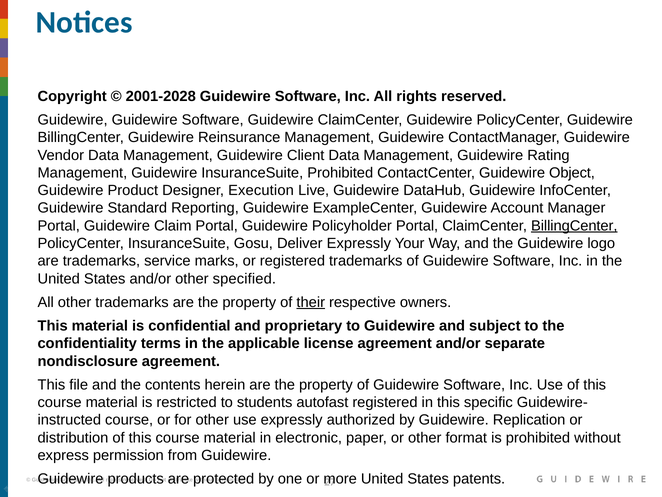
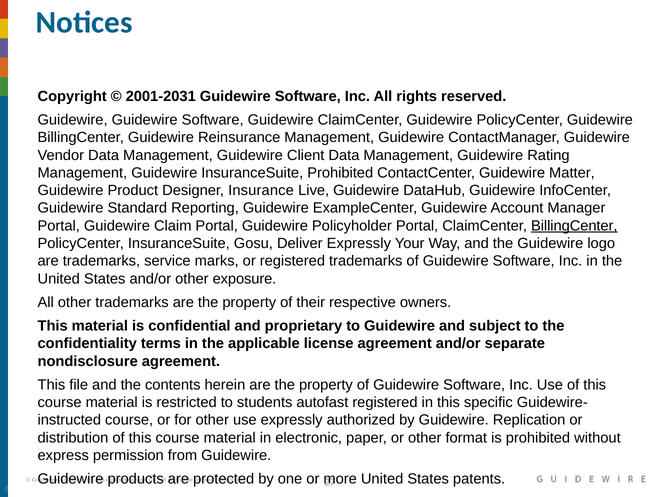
2001-2028: 2001-2028 -> 2001-2031 (161, 96)
Object: Object -> Matter (572, 173)
Execution: Execution -> Insurance (261, 190)
specified: specified -> exposure (244, 279)
their underline: present -> none (311, 302)
